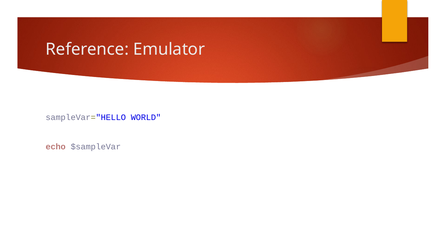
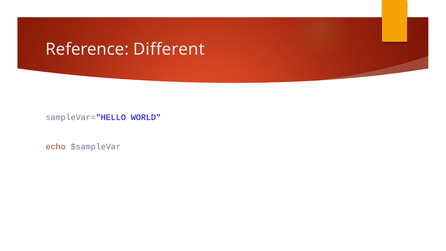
Emulator: Emulator -> Different (169, 49)
